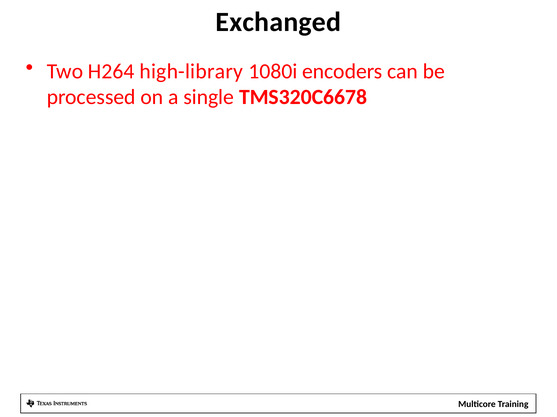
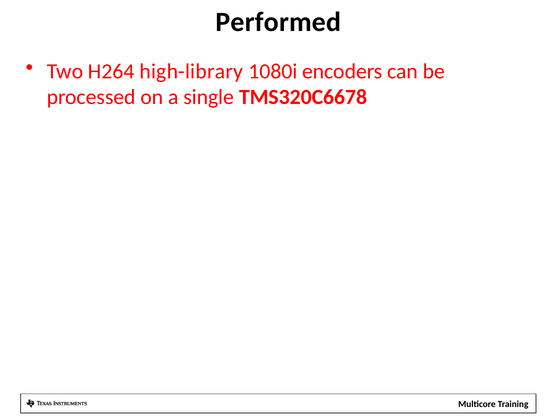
Exchanged: Exchanged -> Performed (278, 22)
